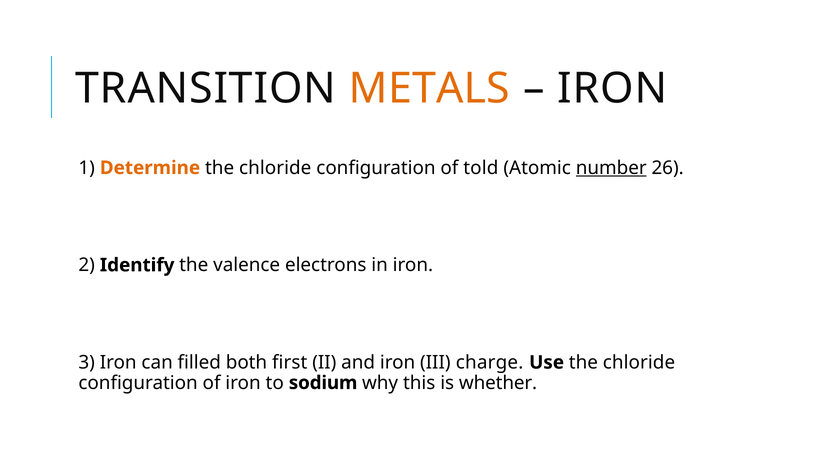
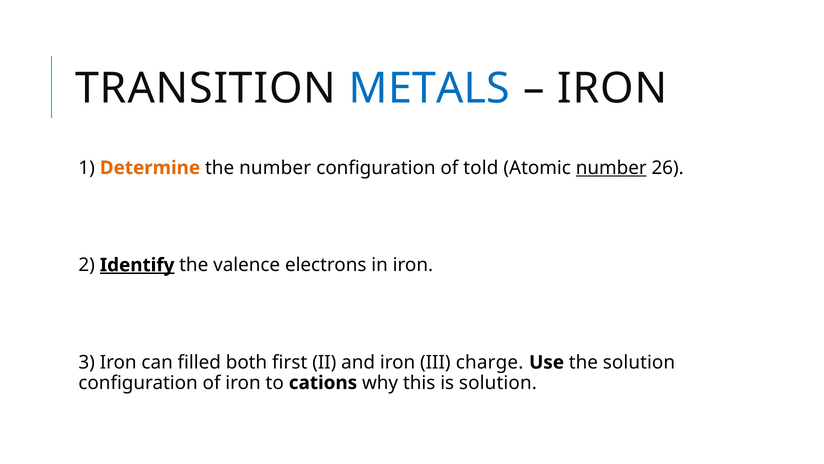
METALS colour: orange -> blue (429, 88)
chloride: chloride -> number (275, 168)
Identify underline: none -> present (137, 265)
Use the chloride: chloride -> solution (639, 362)
sodium: sodium -> cations (323, 382)
is whether: whether -> solution (498, 382)
